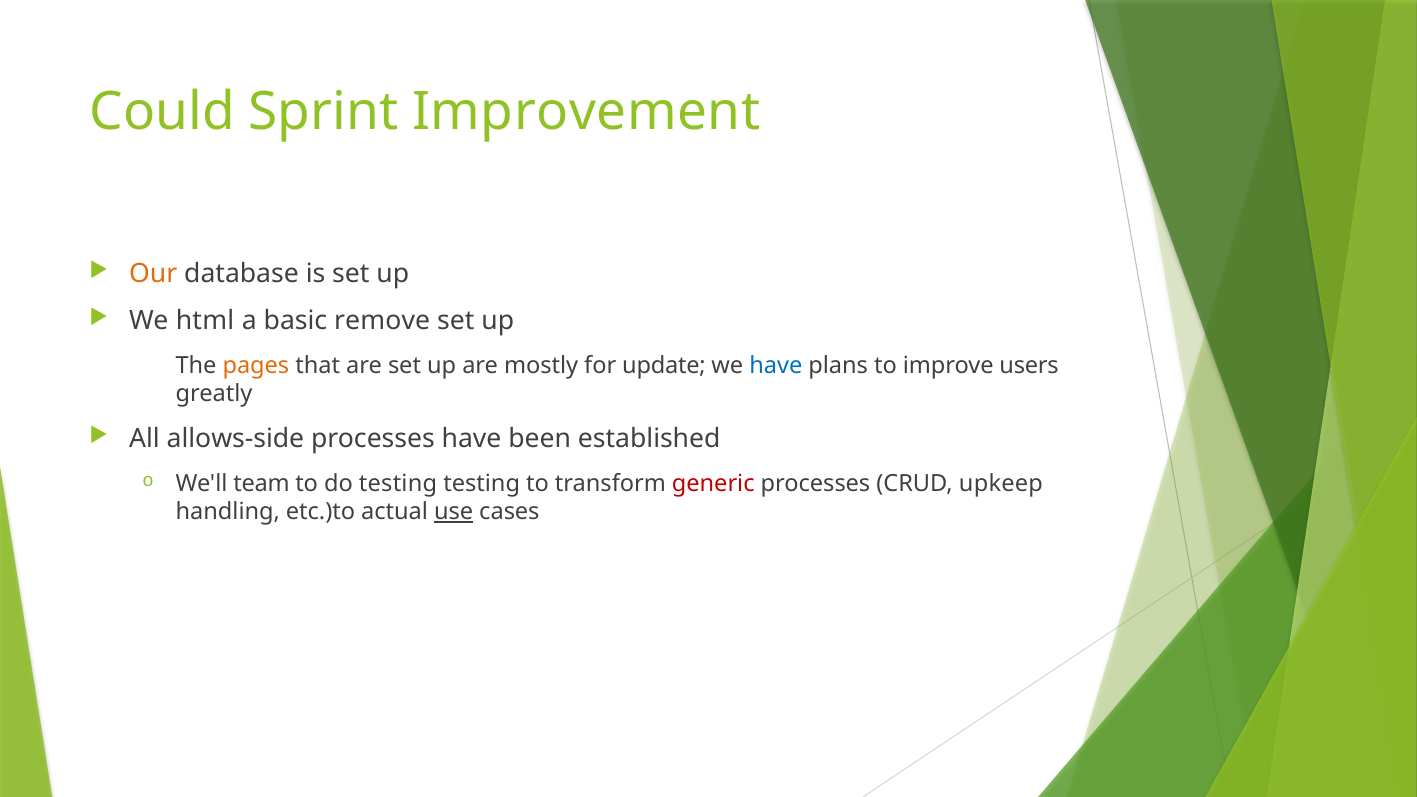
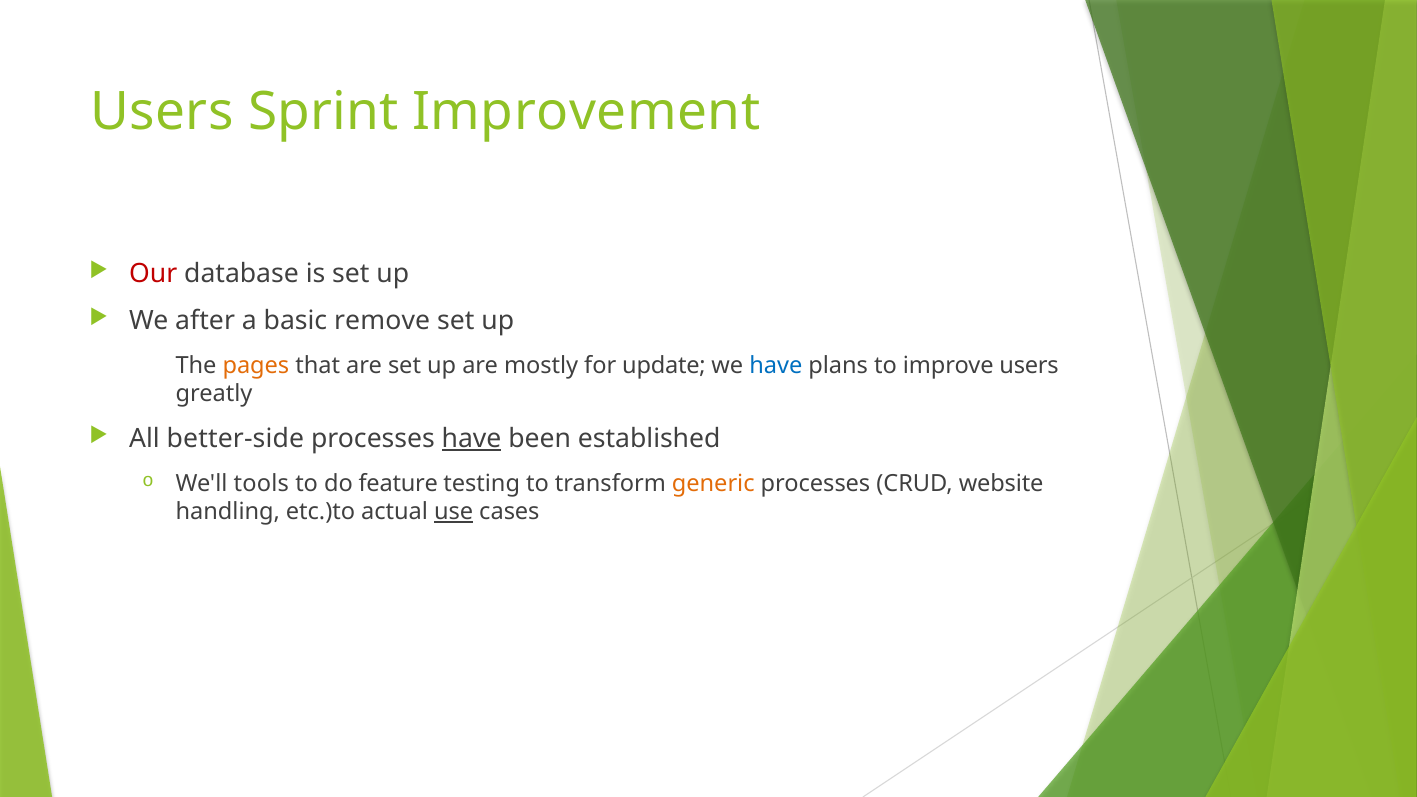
Could: Could -> Users (162, 112)
Our colour: orange -> red (153, 274)
html: html -> after (205, 321)
allows-side: allows-side -> better-side (235, 439)
have underline: none -> present (472, 439)
team: team -> tools (261, 483)
do testing: testing -> feature (398, 483)
generic colour: red -> orange (713, 483)
upkeep: upkeep -> website (1001, 483)
